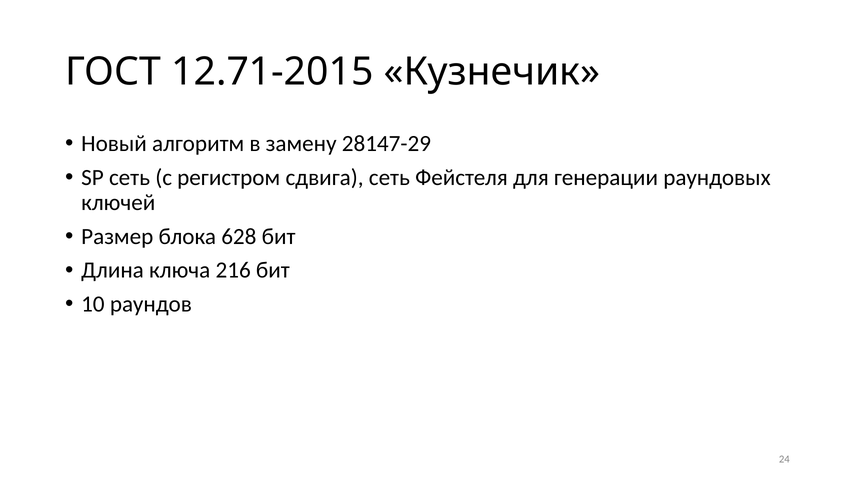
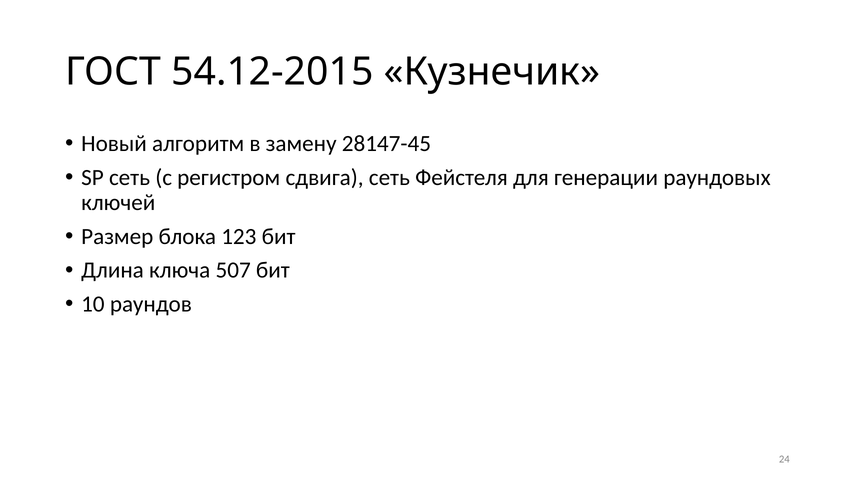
12.71-2015: 12.71-2015 -> 54.12-2015 (272, 72)
28147-29: 28147-29 -> 28147-45 (386, 144)
628: 628 -> 123 (239, 236)
216: 216 -> 507 (233, 270)
